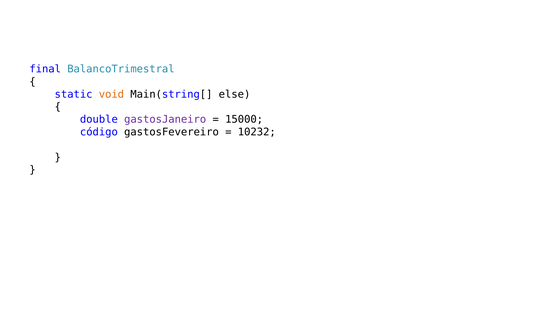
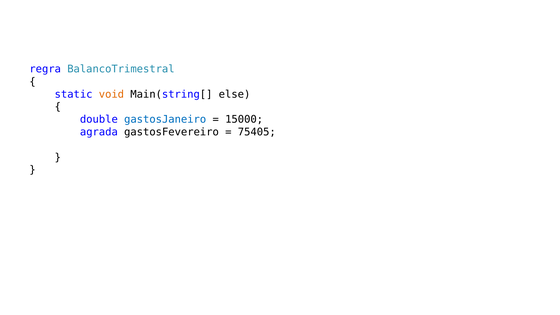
final: final -> regra (45, 69)
gastosJaneiro colour: purple -> blue (165, 119)
código: código -> agrada (99, 132)
10232: 10232 -> 75405 (257, 132)
